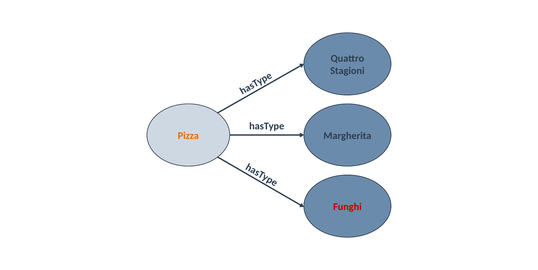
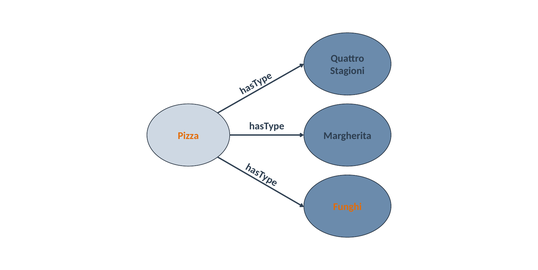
Funghi colour: red -> orange (347, 207)
